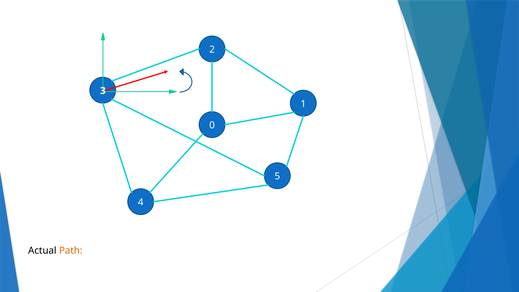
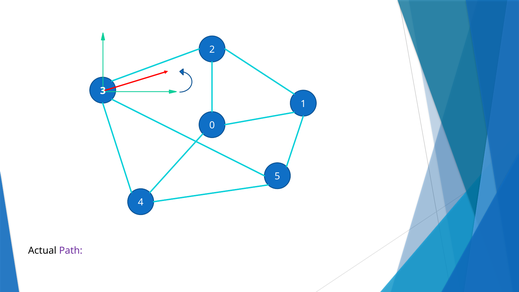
Path colour: orange -> purple (71, 250)
